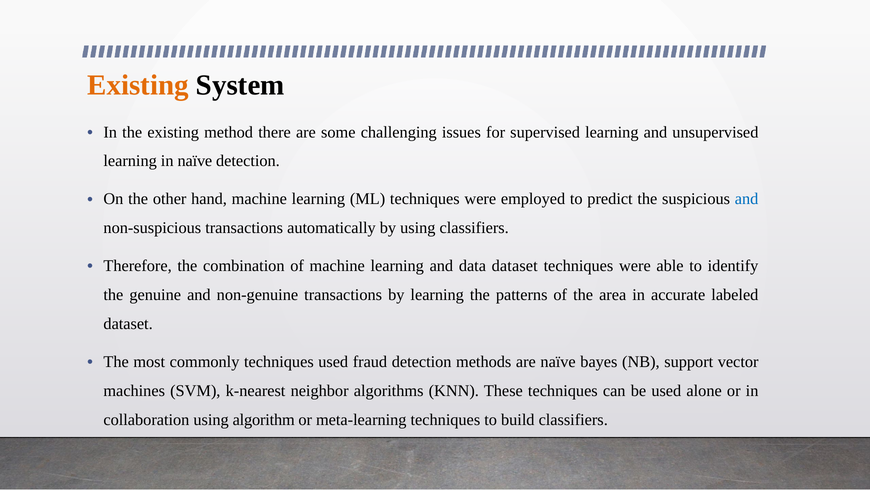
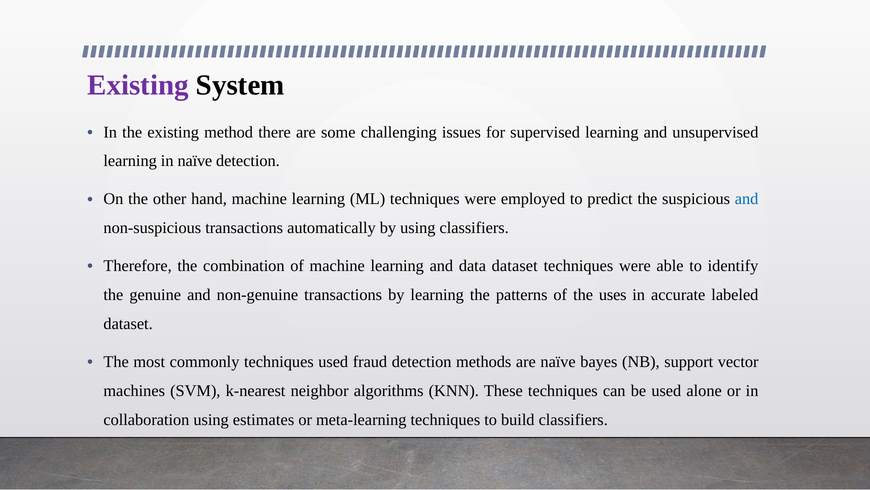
Existing colour: orange -> purple (138, 85)
area: area -> uses (613, 295)
algorithm: algorithm -> estimates (264, 419)
